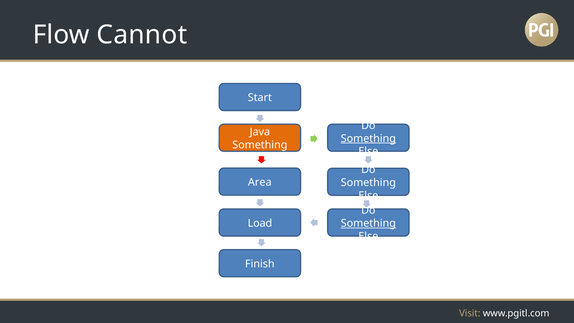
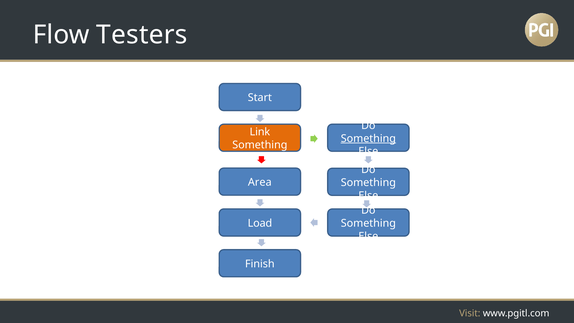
Cannot: Cannot -> Testers (142, 35)
Java: Java -> Link (260, 132)
Something underline: present -> none (368, 223)
